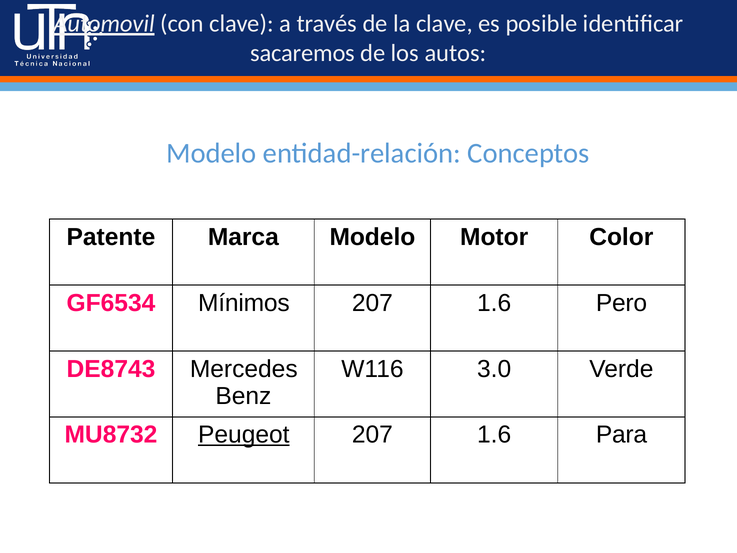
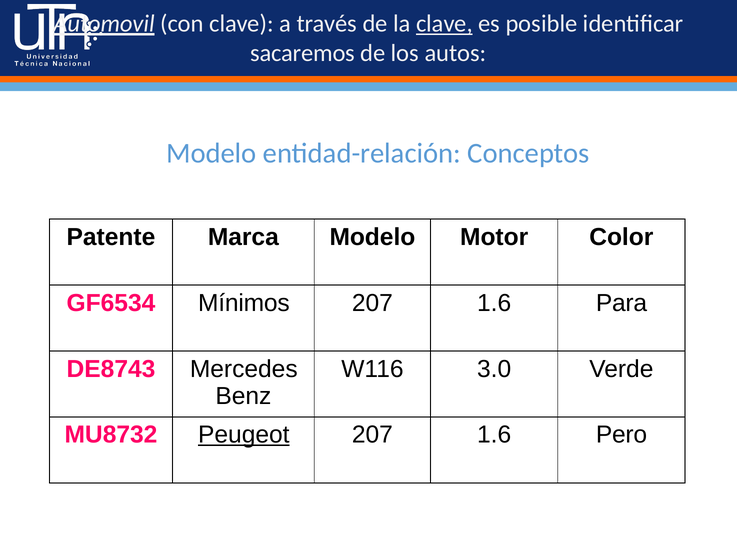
clave underline: none -> present (444, 24)
Pero: Pero -> Para (621, 303)
Para: Para -> Pero (621, 435)
